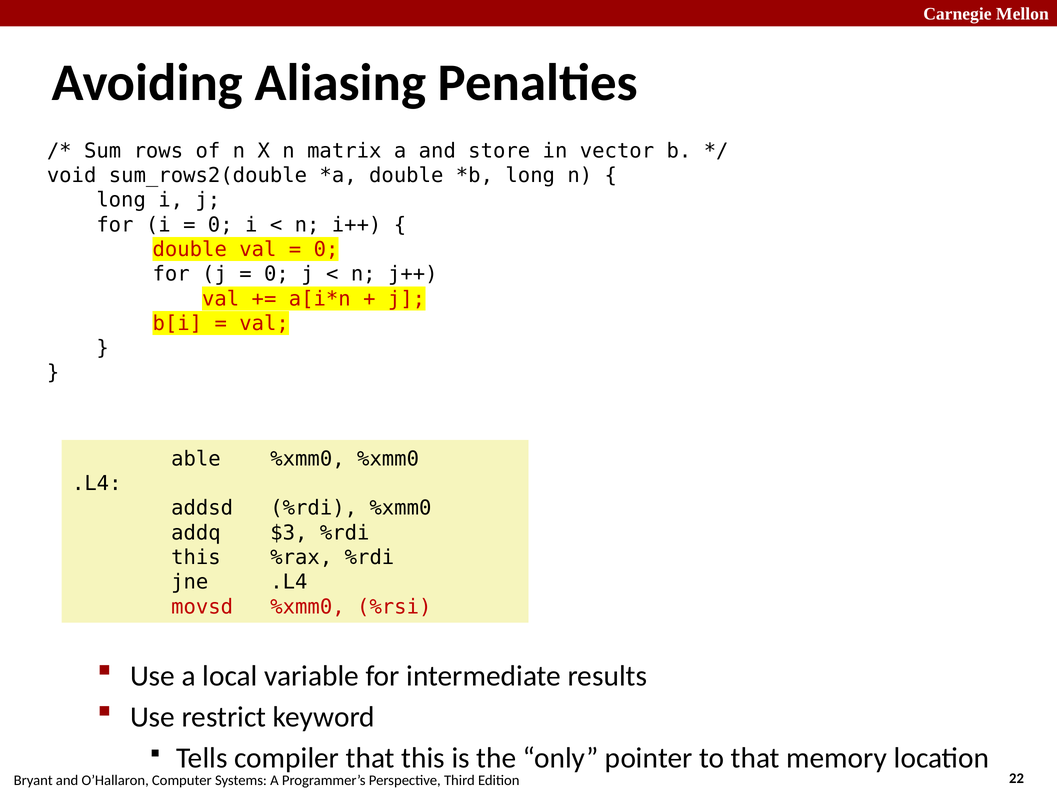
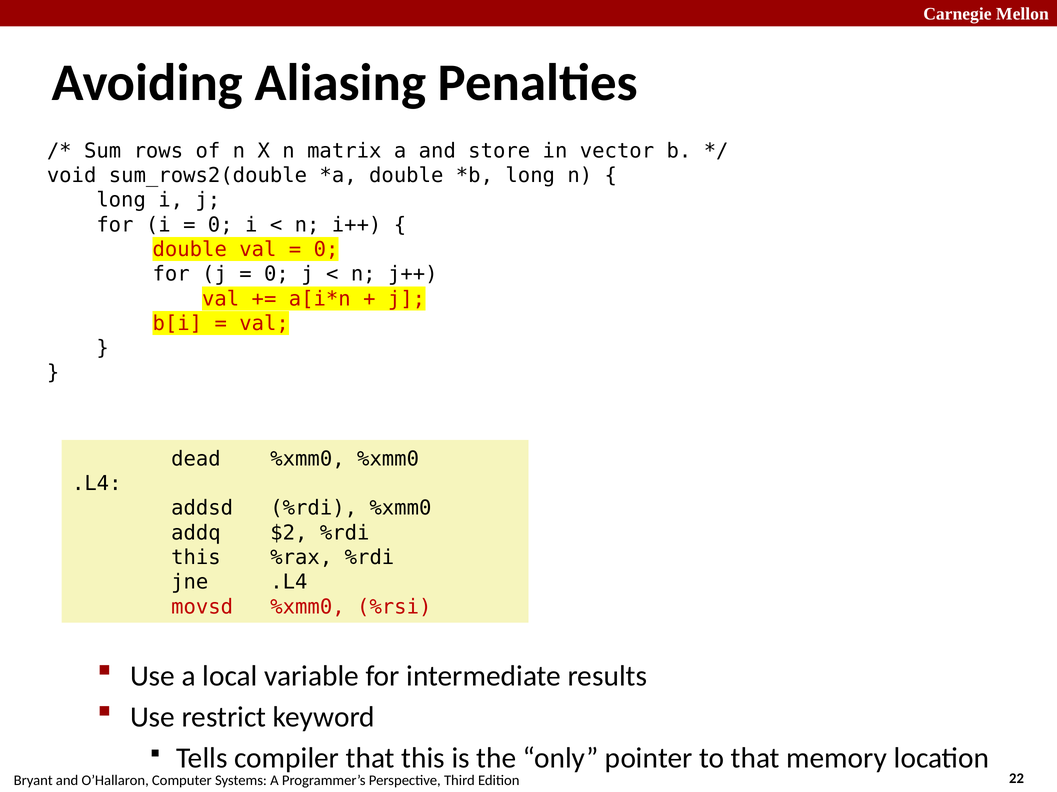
able: able -> dead (196, 459)
$3: $3 -> $2 (289, 533)
